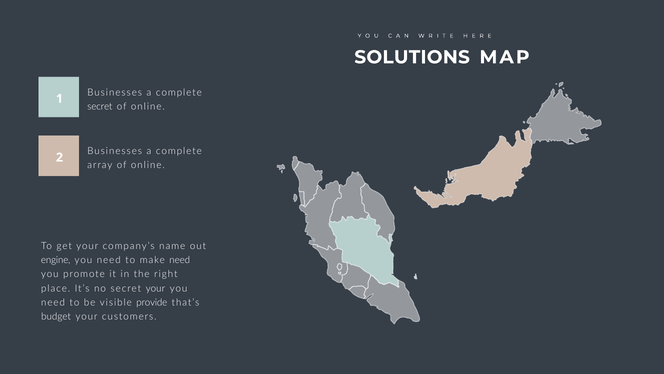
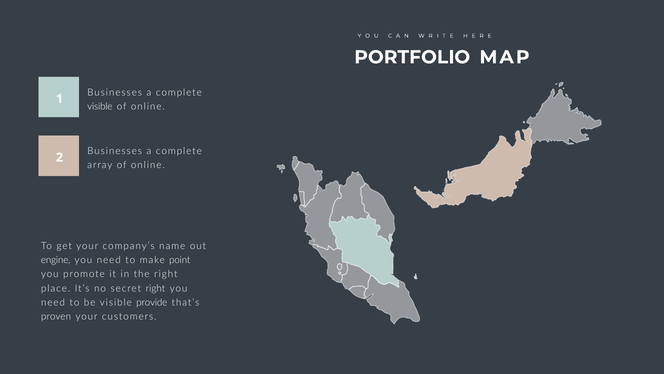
SOLUTIONS: SOLUTIONS -> PORTFOLIO (412, 57)
secret: secret -> visible (100, 106)
make need: need -> point (180, 260)
secret your: your -> right (155, 288)
budget: budget -> proven (56, 316)
